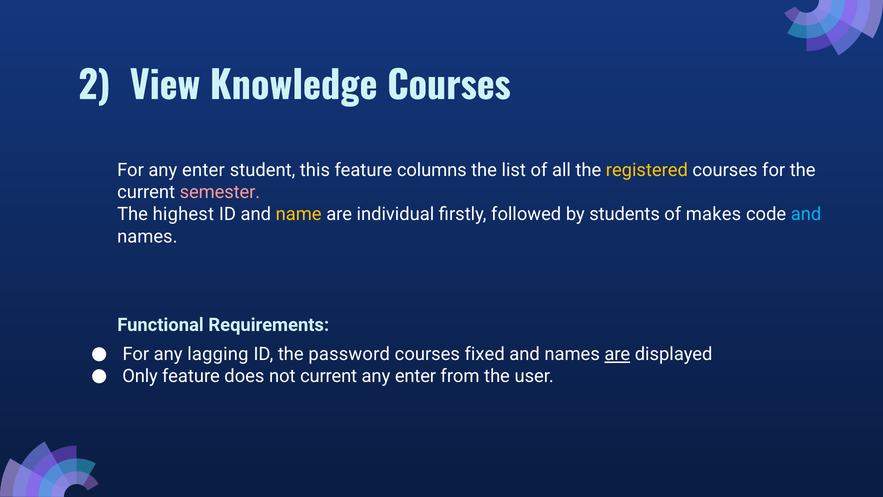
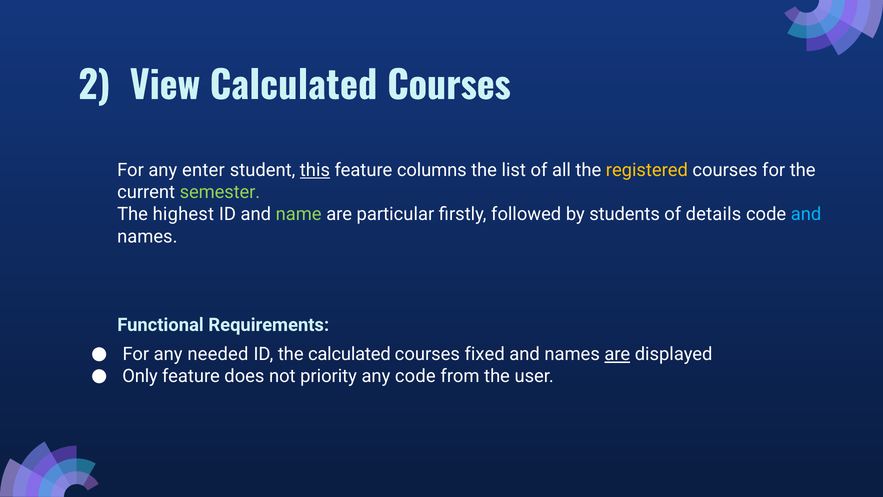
View Knowledge: Knowledge -> Calculated (294, 86)
this underline: none -> present (315, 170)
semester colour: pink -> light green (220, 192)
name colour: yellow -> light green (299, 214)
individual: individual -> particular (395, 214)
makes: makes -> details (714, 214)
lagging: lagging -> needed (218, 354)
the password: password -> calculated (349, 354)
not current: current -> priority (329, 376)
enter: enter -> code (415, 376)
